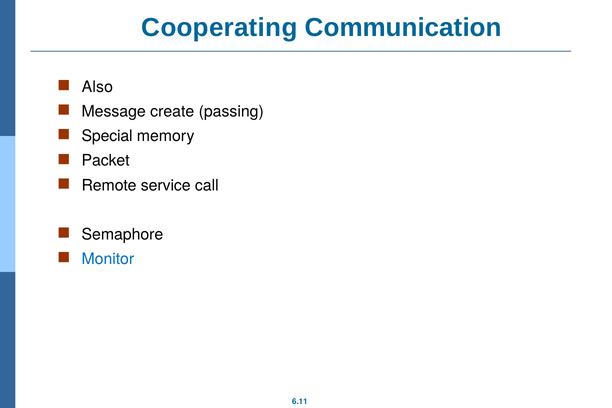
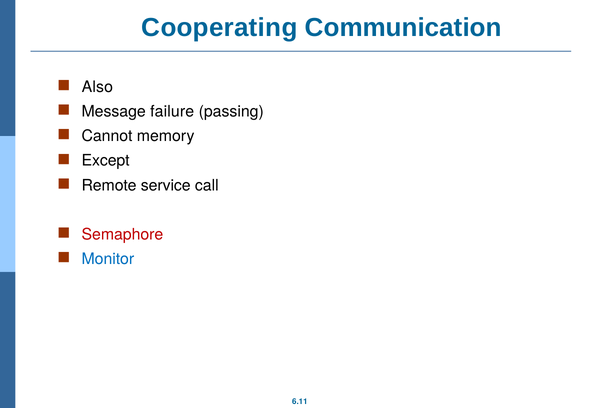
create: create -> failure (172, 112)
Special: Special -> Cannot (107, 136)
Packet: Packet -> Except (106, 161)
Semaphore colour: black -> red (122, 235)
